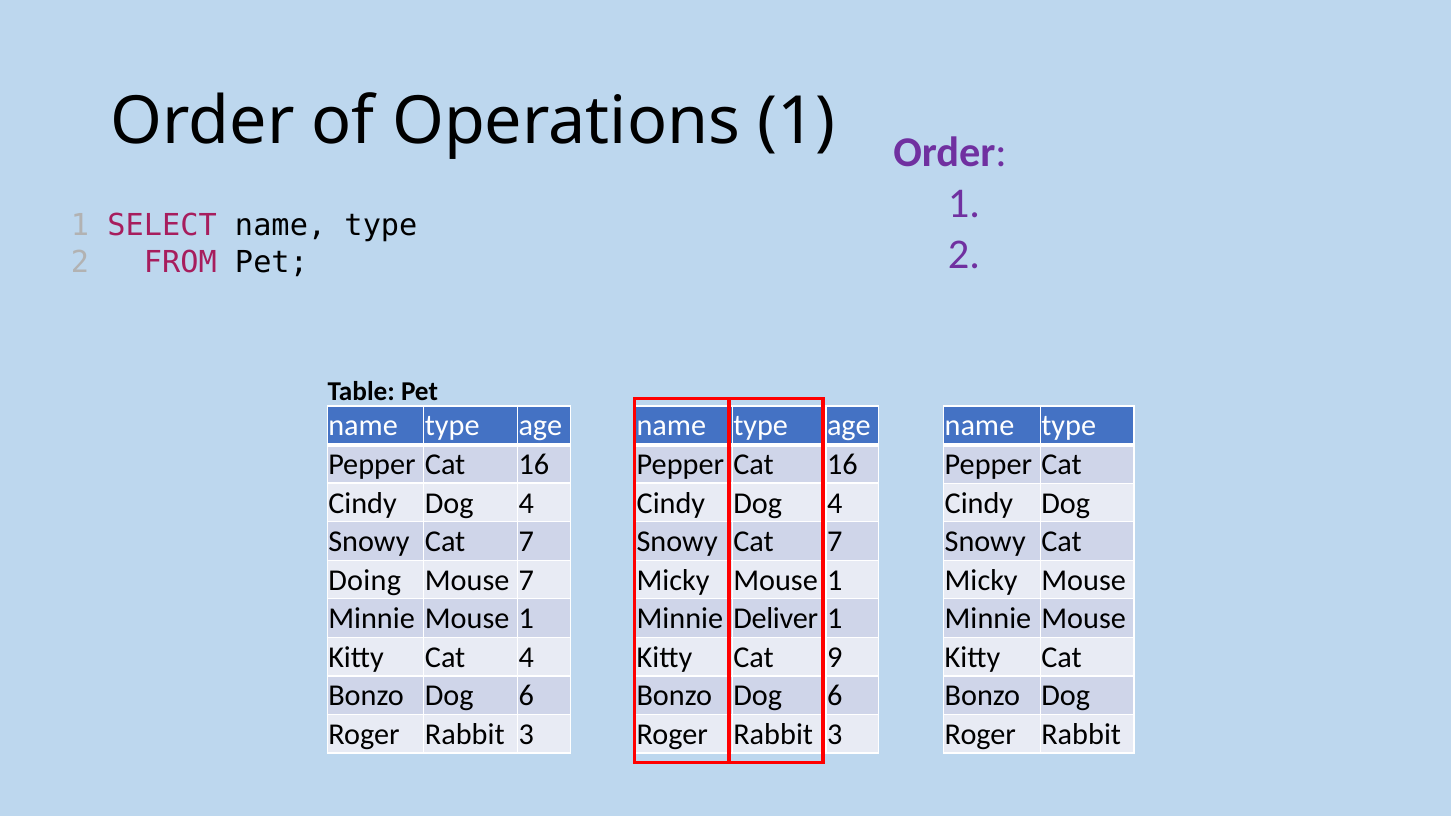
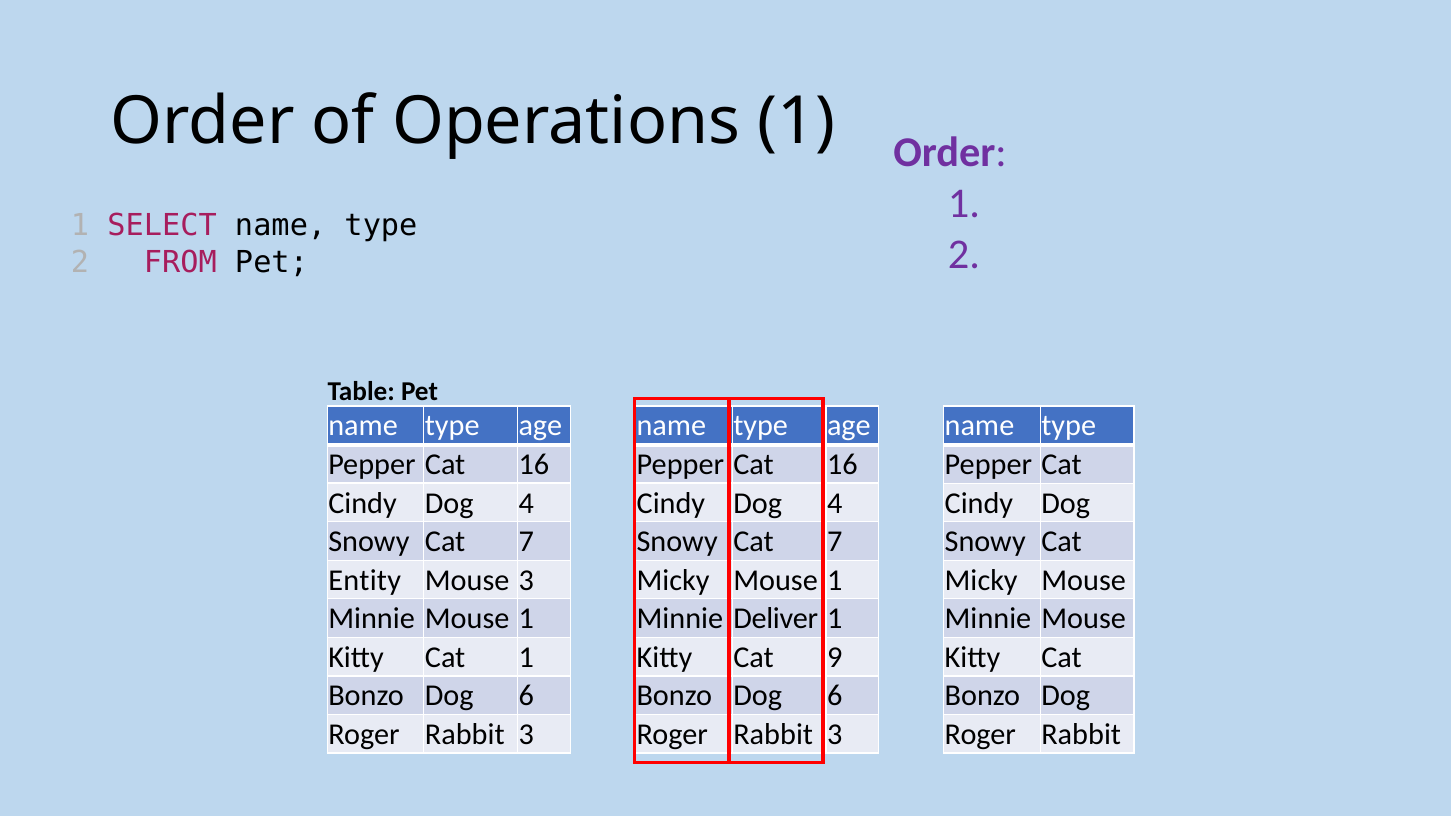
Doing: Doing -> Entity (365, 580)
Mouse 7: 7 -> 3 (526, 580)
Cat 4: 4 -> 1 (526, 657)
